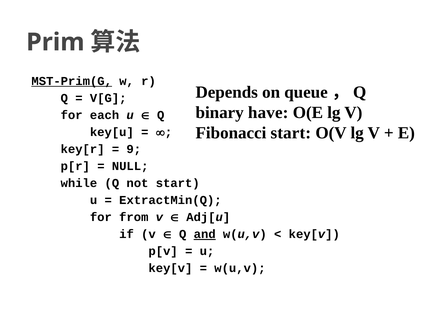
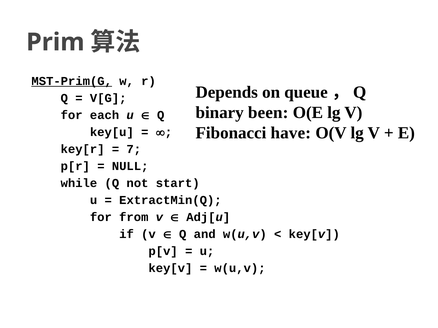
have: have -> been (268, 113)
Fibonacci start: start -> have (291, 133)
9: 9 -> 7 (134, 149)
and underline: present -> none (205, 235)
